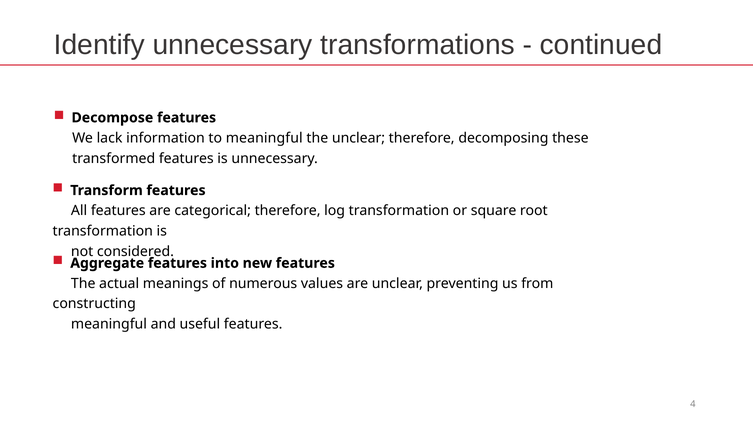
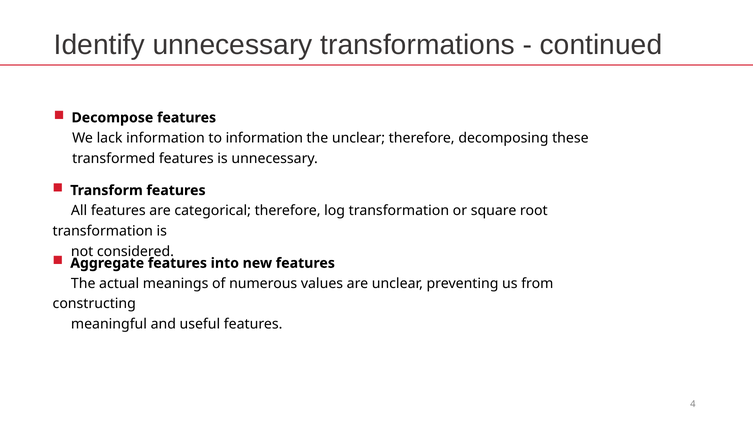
to meaningful: meaningful -> information (264, 138)
